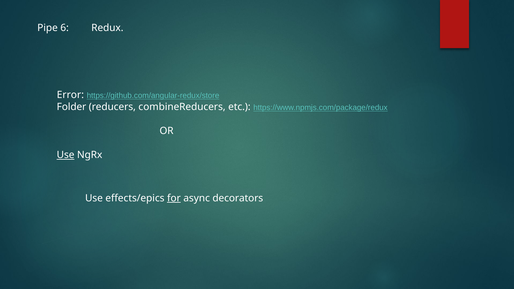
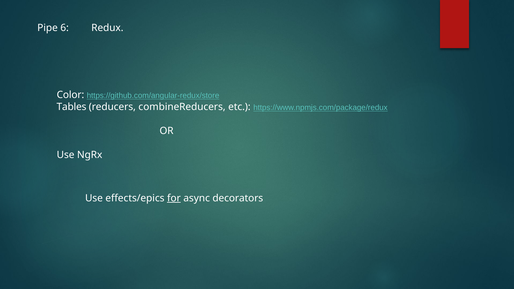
Error: Error -> Color (70, 95)
Folder: Folder -> Tables (72, 107)
Use underline: present -> none (66, 155)
